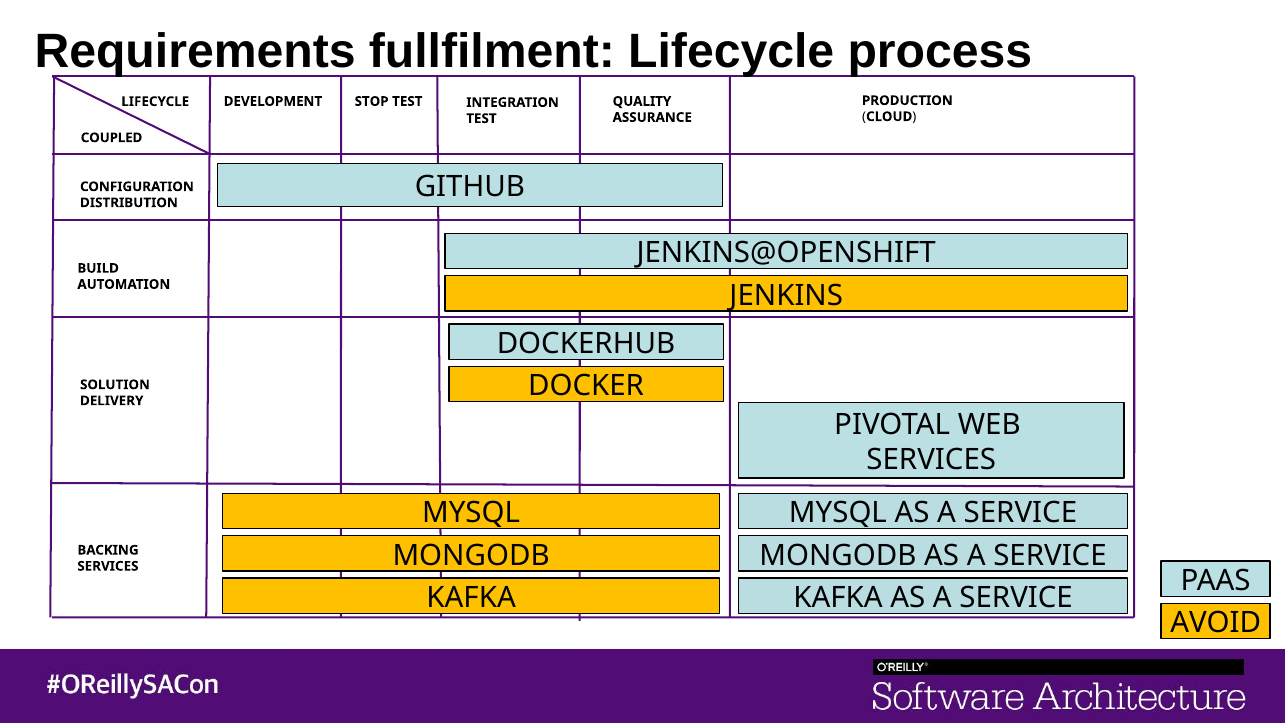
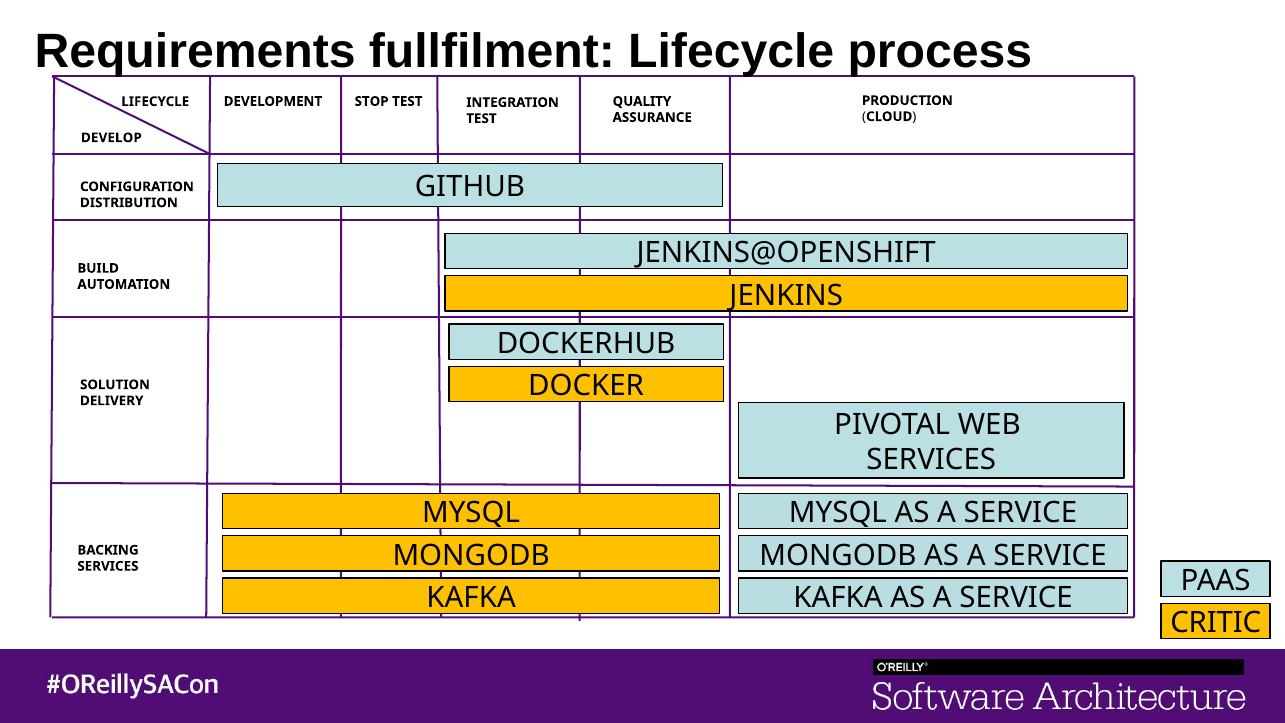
COUPLED: COUPLED -> DEVELOP (111, 138)
AVOID: AVOID -> CRITIC (1216, 623)
